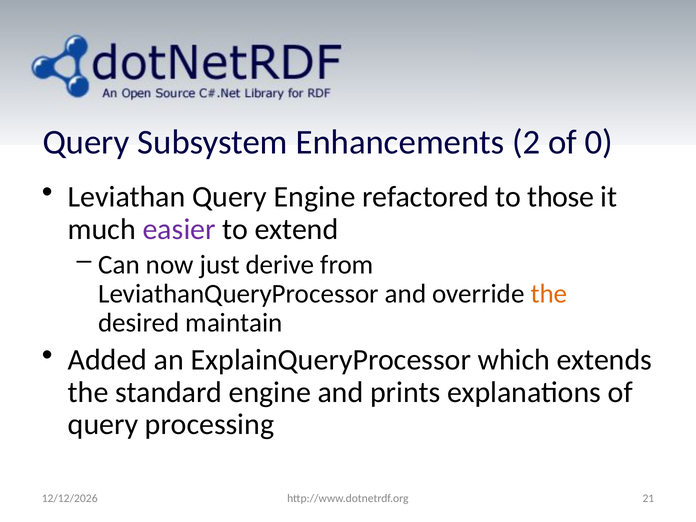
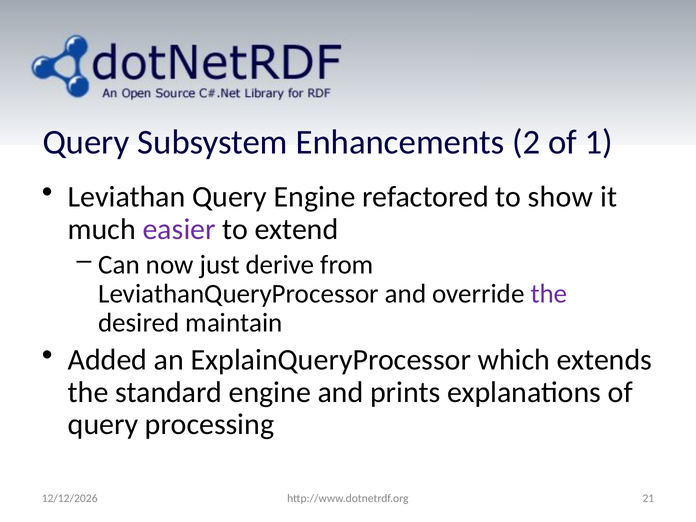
0: 0 -> 1 (599, 142)
those: those -> show (561, 197)
the colour: orange -> purple (549, 294)
